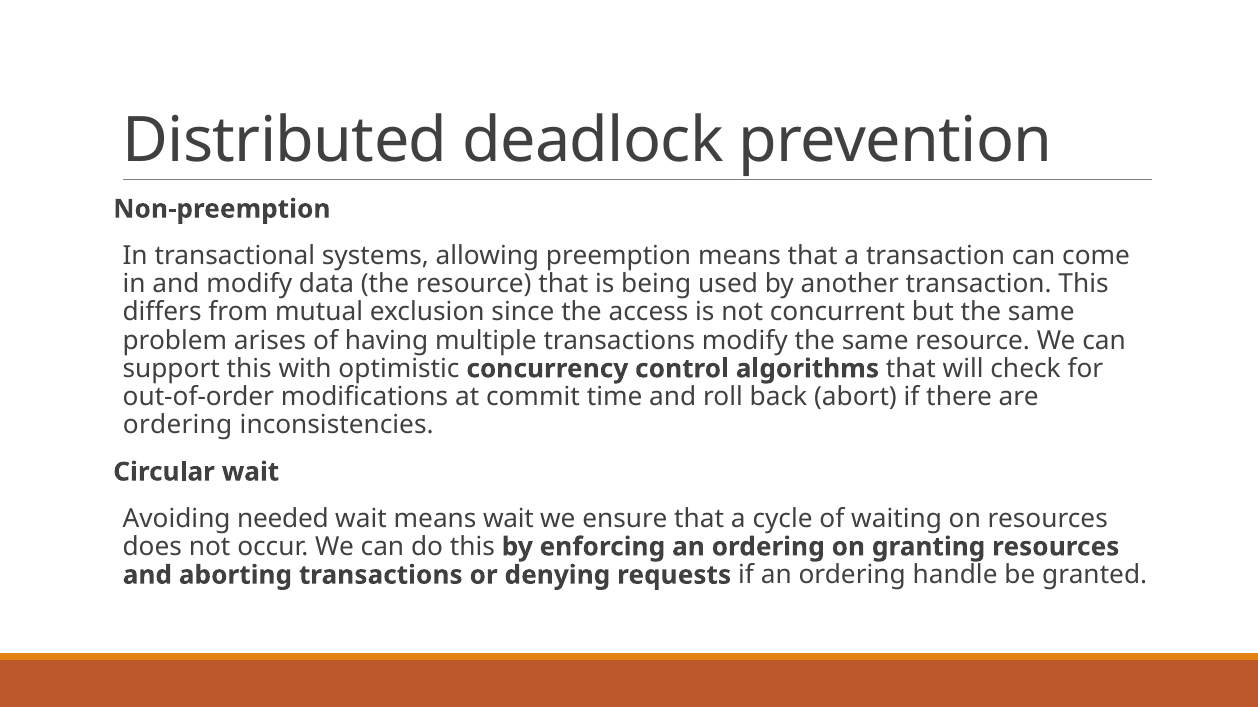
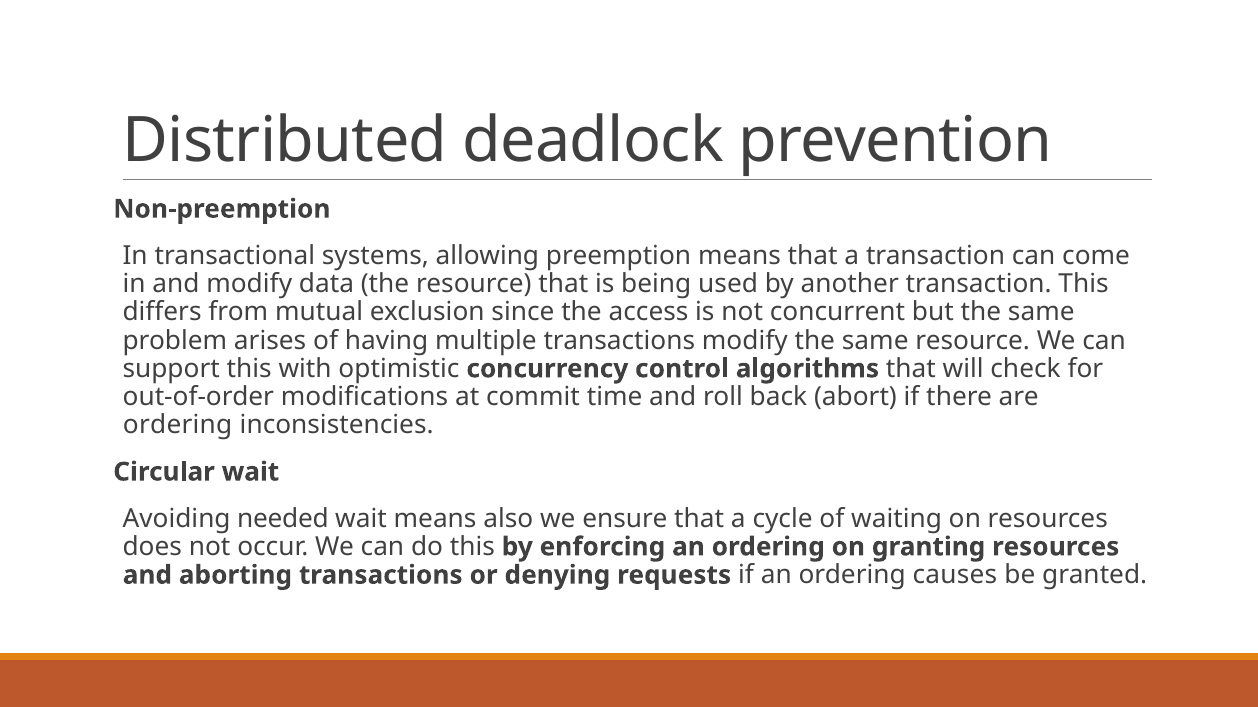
means wait: wait -> also (508, 519)
handle: handle -> causes (955, 576)
